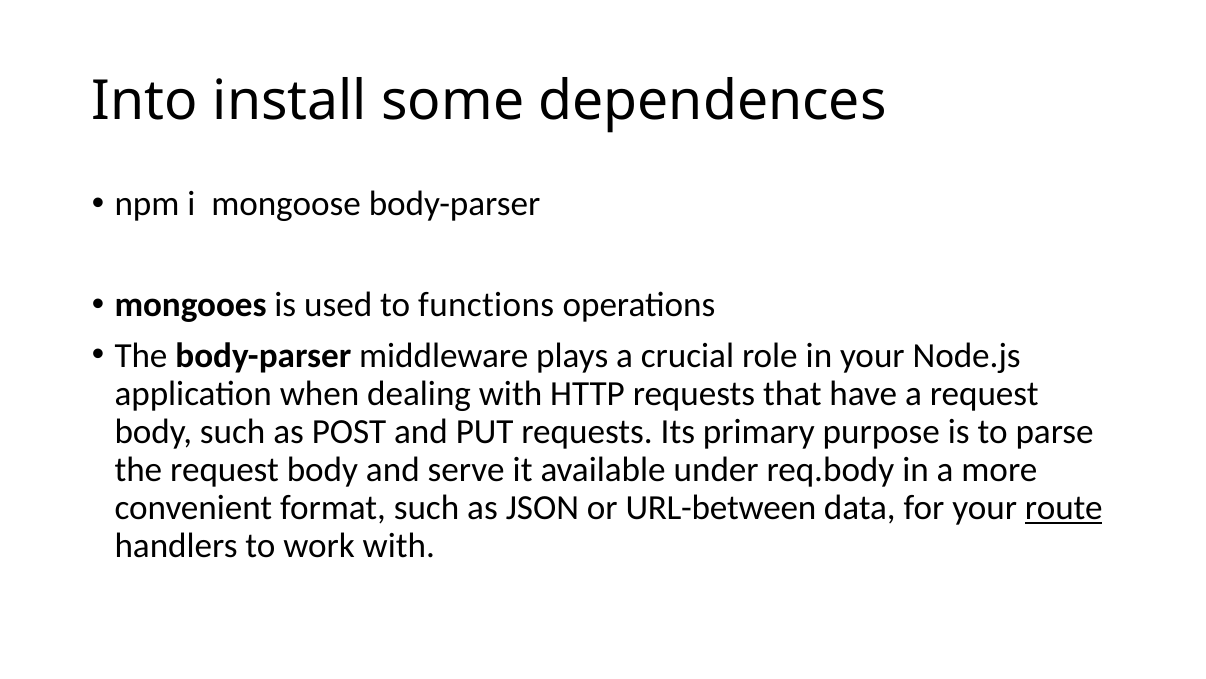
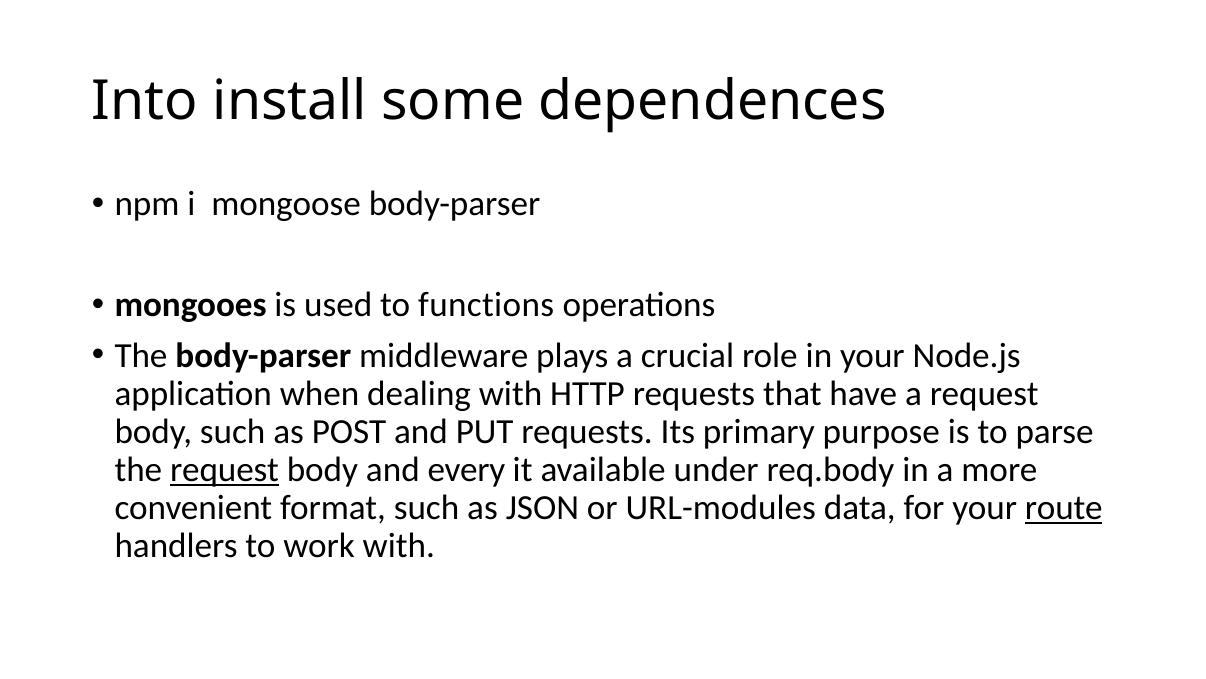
request underline: none -> present (225, 469)
serve: serve -> every (466, 469)
URL-between: URL-between -> URL-modules (721, 507)
